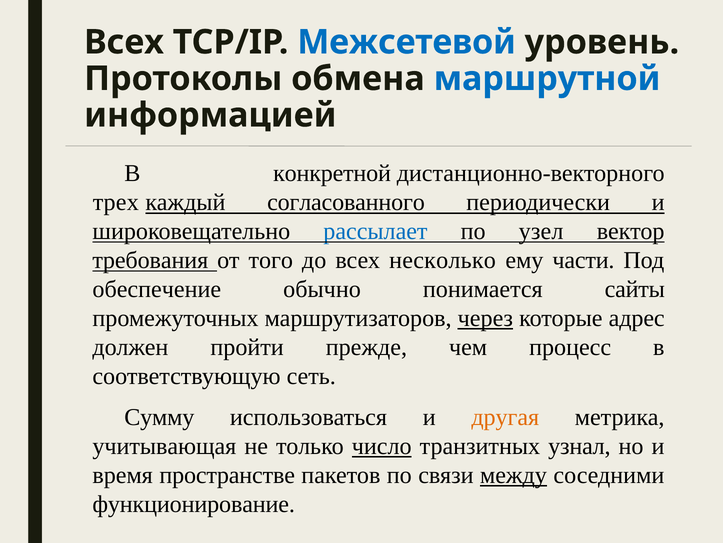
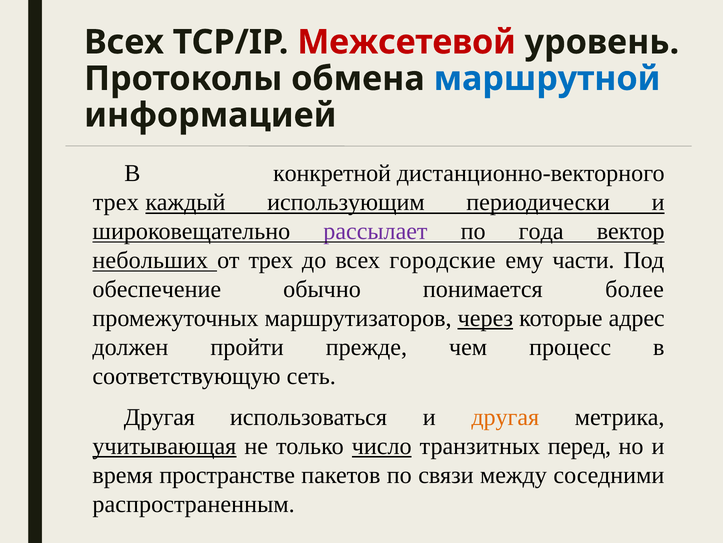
Межсетевой colour: blue -> red (407, 42)
согласованного: согласованного -> использующим (346, 202)
рассылает colour: blue -> purple (375, 231)
узел: узел -> года (541, 231)
требования: требования -> небольших (150, 260)
от того: того -> трех (271, 260)
несколько: несколько -> городские (443, 260)
сайты: сайты -> более (635, 289)
Сумму: Сумму -> Другая (159, 417)
учитывающая underline: none -> present (164, 446)
узнал: узнал -> перед (579, 446)
между underline: present -> none (513, 474)
функционирование: функционирование -> распространенным (194, 503)
